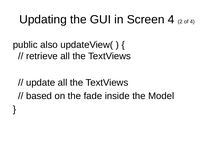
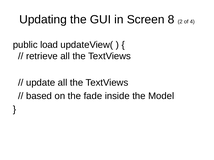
Screen 4: 4 -> 8 (171, 20)
also: also -> load (49, 45)
